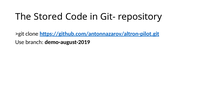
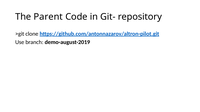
Stored: Stored -> Parent (48, 17)
